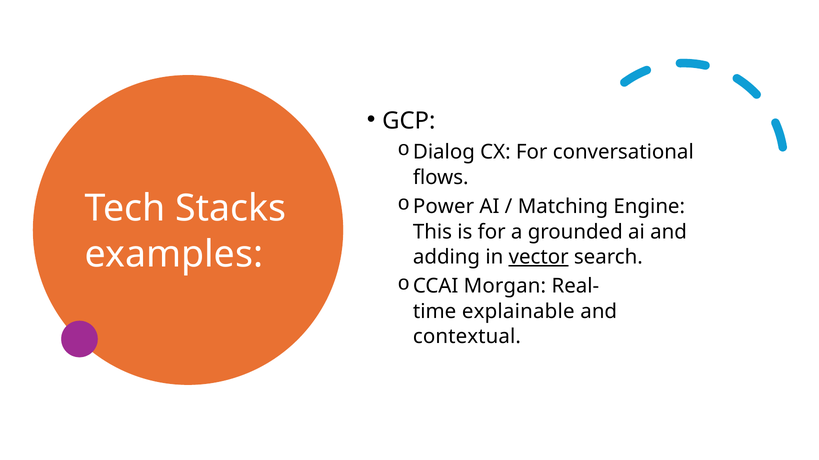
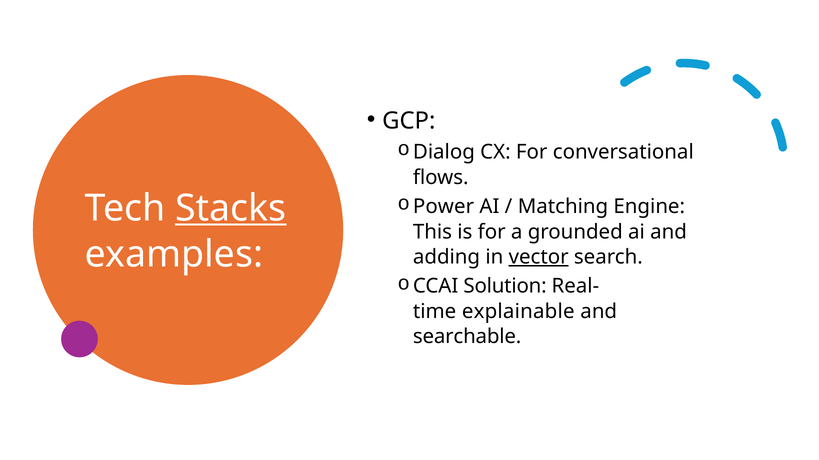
Stacks underline: none -> present (231, 209)
Morgan: Morgan -> Solution (505, 287)
contextual: contextual -> searchable (467, 337)
